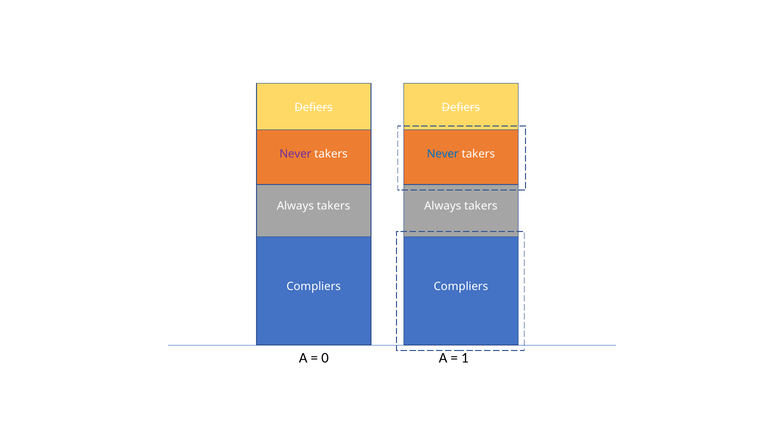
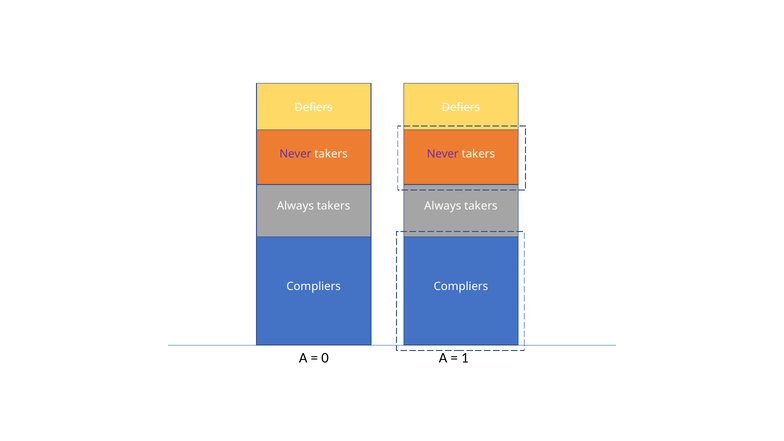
Never colour: blue -> purple (443, 154)
